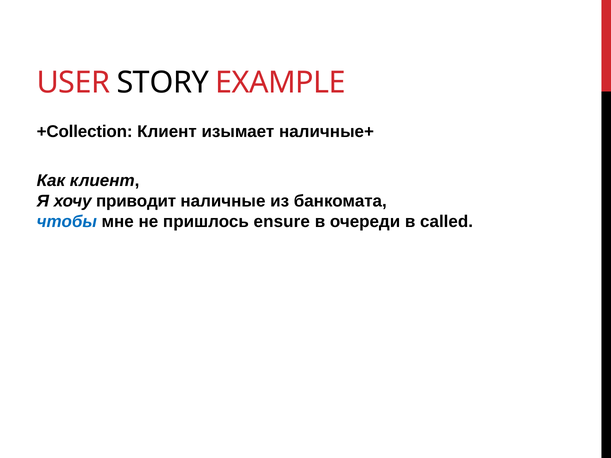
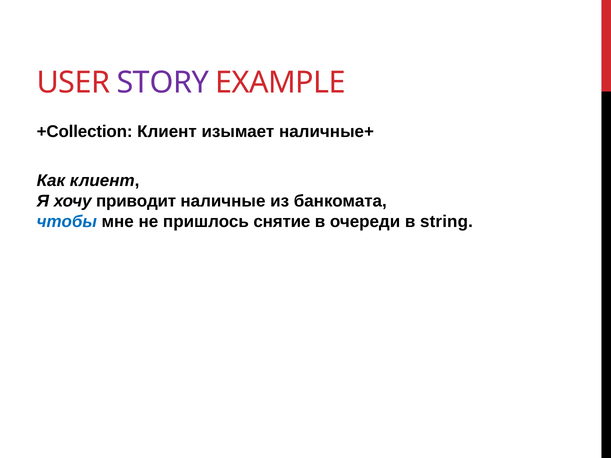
STORY colour: black -> purple (163, 83)
ensure: ensure -> снятие (282, 222)
called: called -> string (446, 222)
